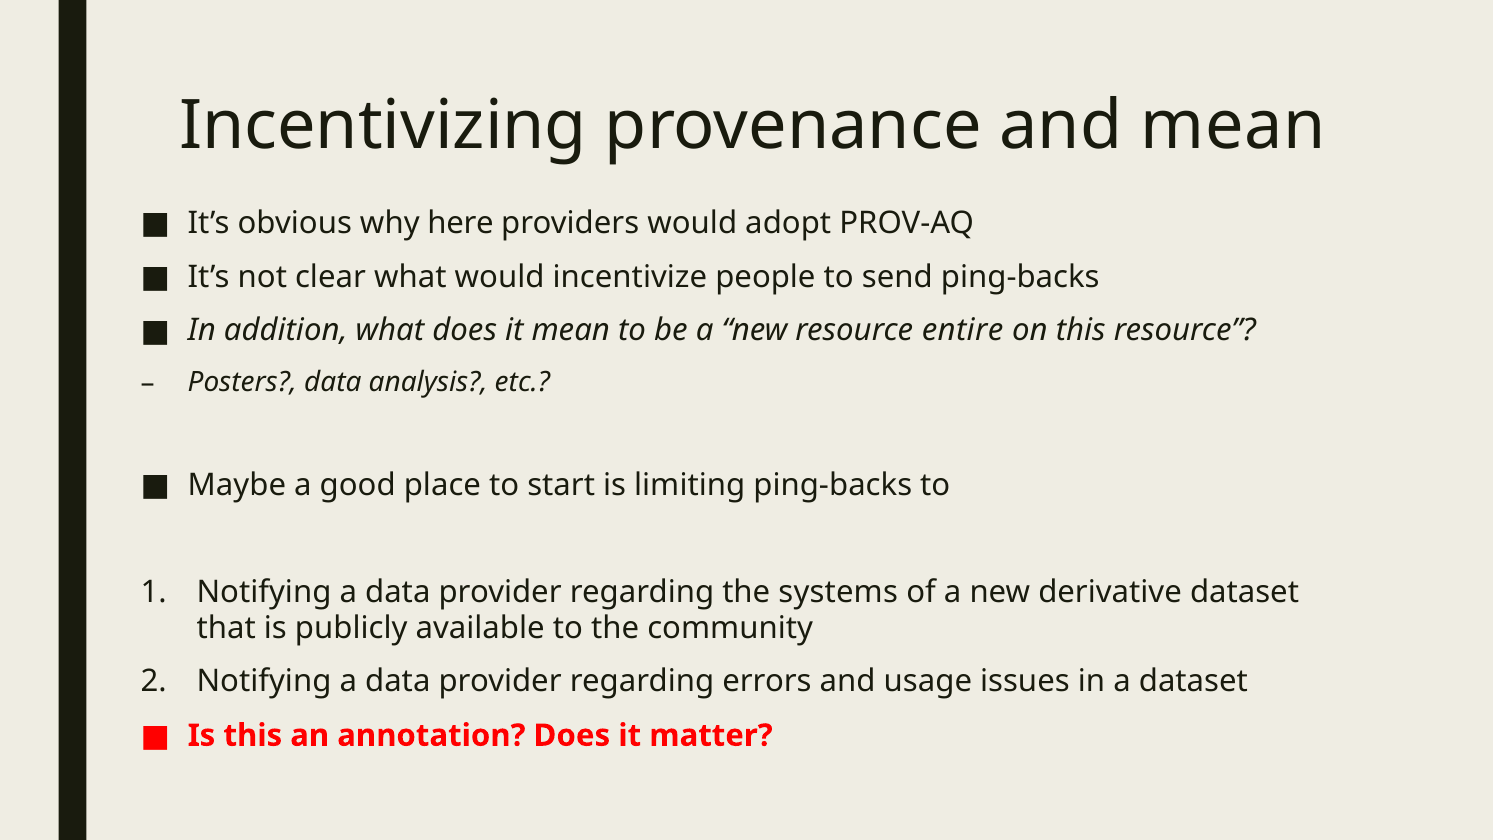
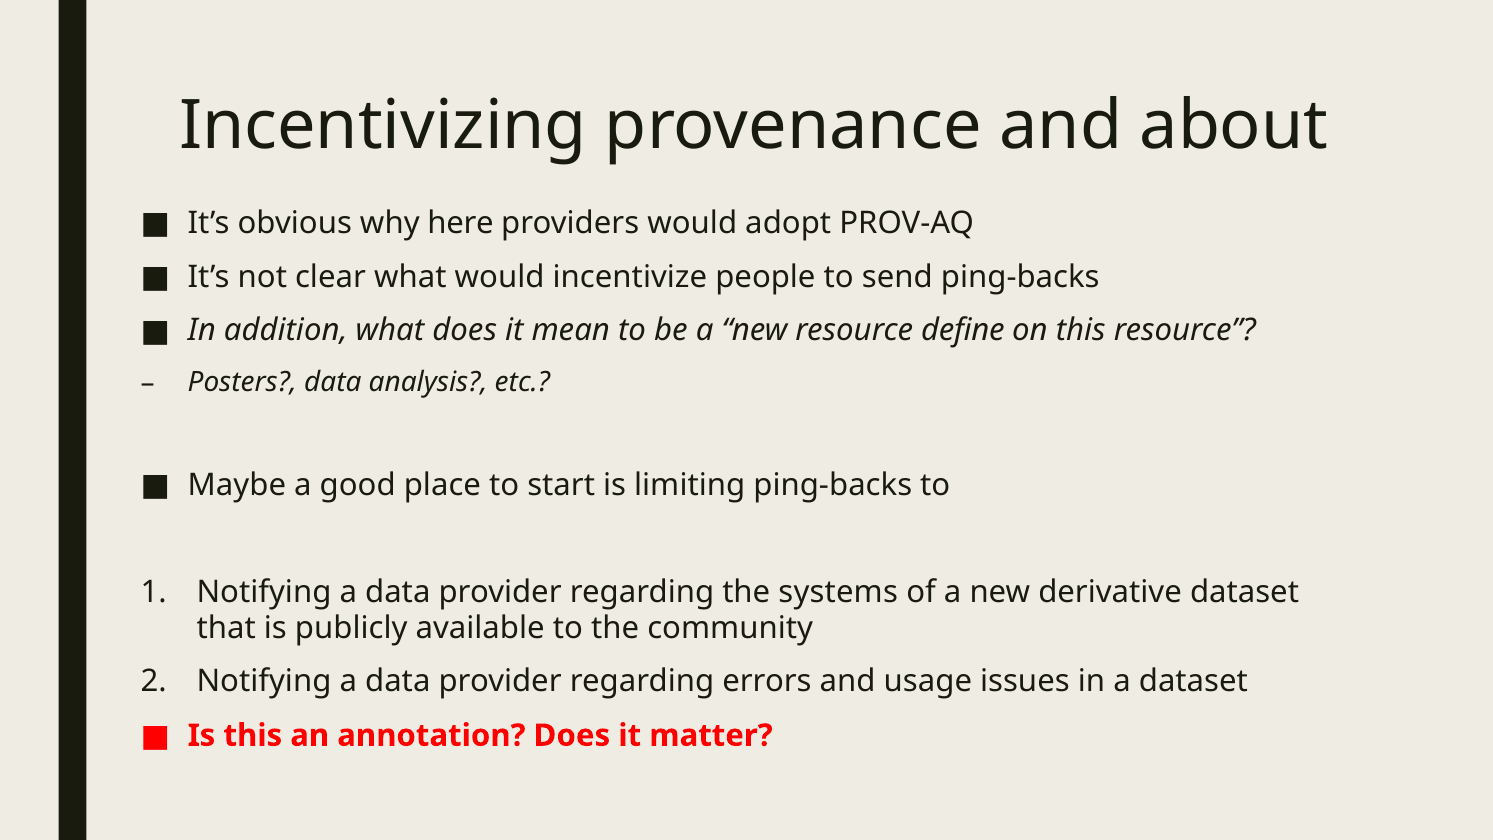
and mean: mean -> about (1234, 125)
entire: entire -> define (963, 331)
